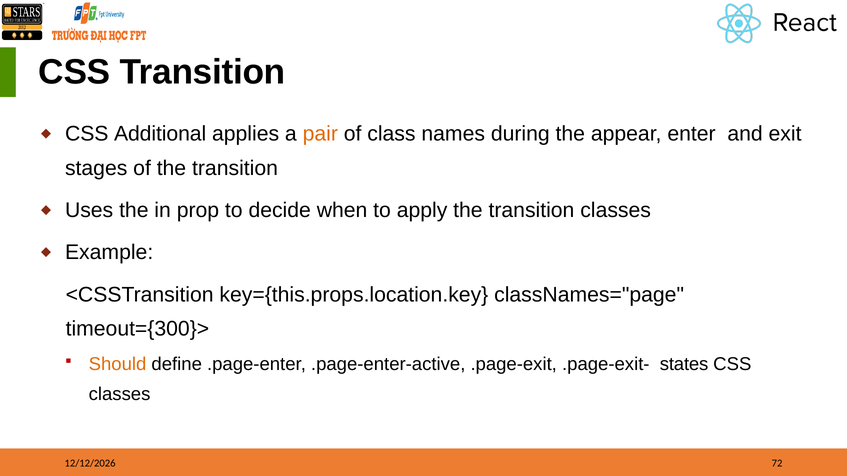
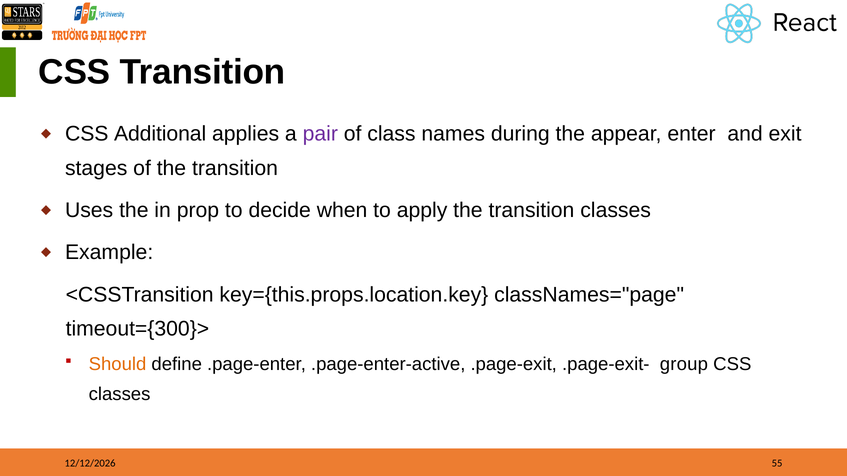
pair colour: orange -> purple (320, 134)
states: states -> group (684, 364)
72: 72 -> 55 (777, 464)
